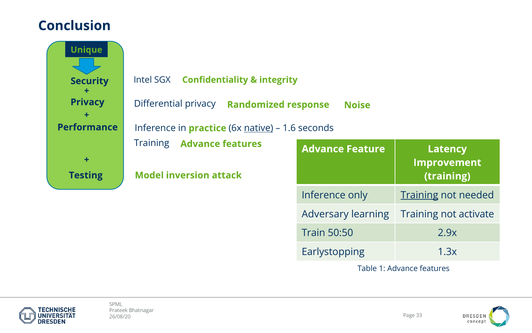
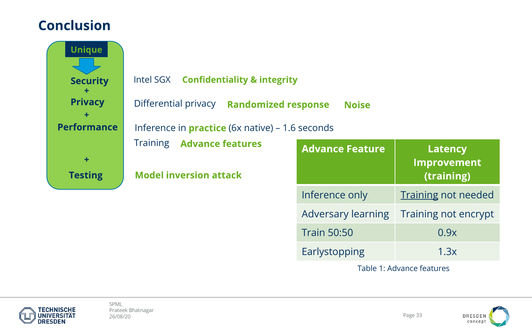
native underline: present -> none (259, 128)
activate: activate -> encrypt (476, 214)
2.9x: 2.9x -> 0.9x (447, 233)
